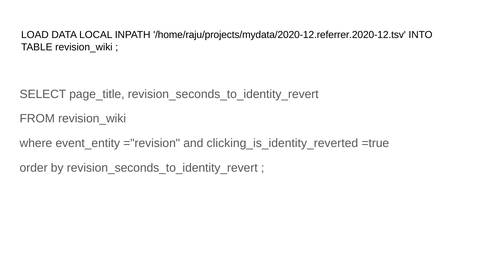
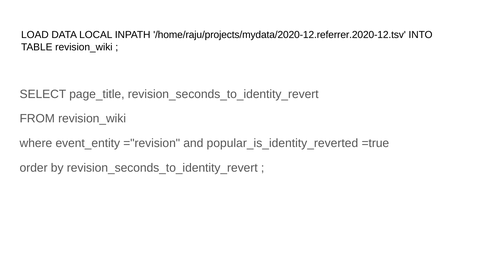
clicking_is_identity_reverted: clicking_is_identity_reverted -> popular_is_identity_reverted (282, 143)
